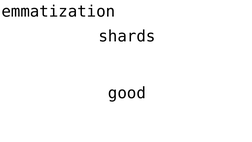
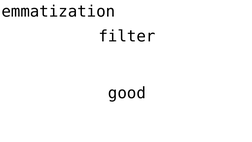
shards: shards -> filter (127, 36)
